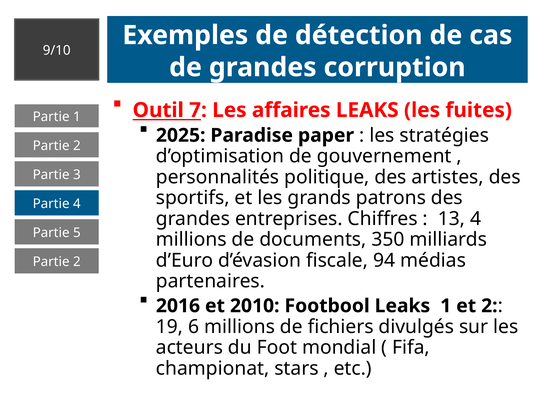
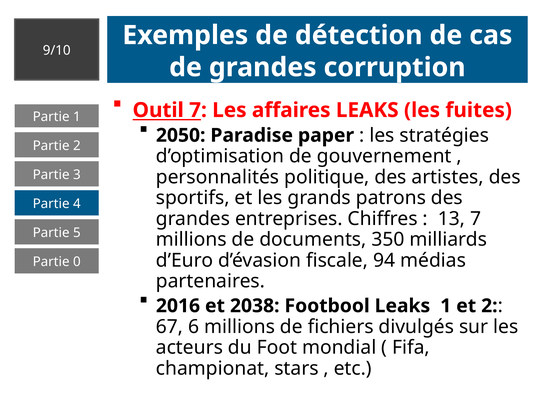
2025: 2025 -> 2050 (181, 135)
13 4: 4 -> 7 (476, 218)
2: 2 -> 0 (77, 261)
2010: 2010 -> 2038 (255, 305)
19: 19 -> 67 (170, 326)
